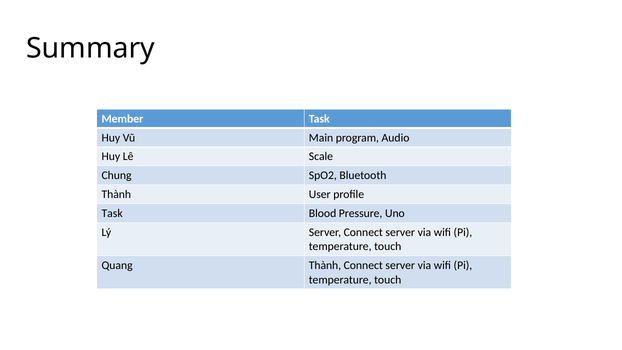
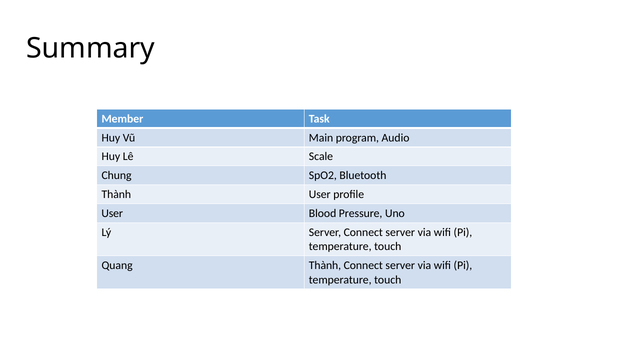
Task: Task -> User (112, 213)
